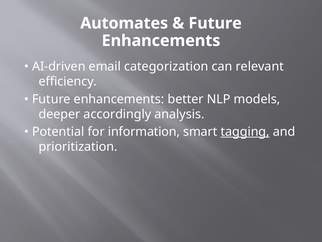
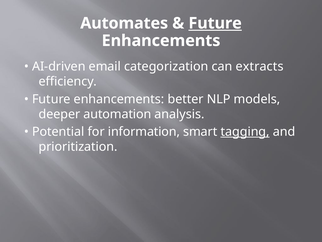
Future underline: none -> present (215, 23)
relevant: relevant -> extracts (260, 66)
accordingly: accordingly -> automation (117, 114)
